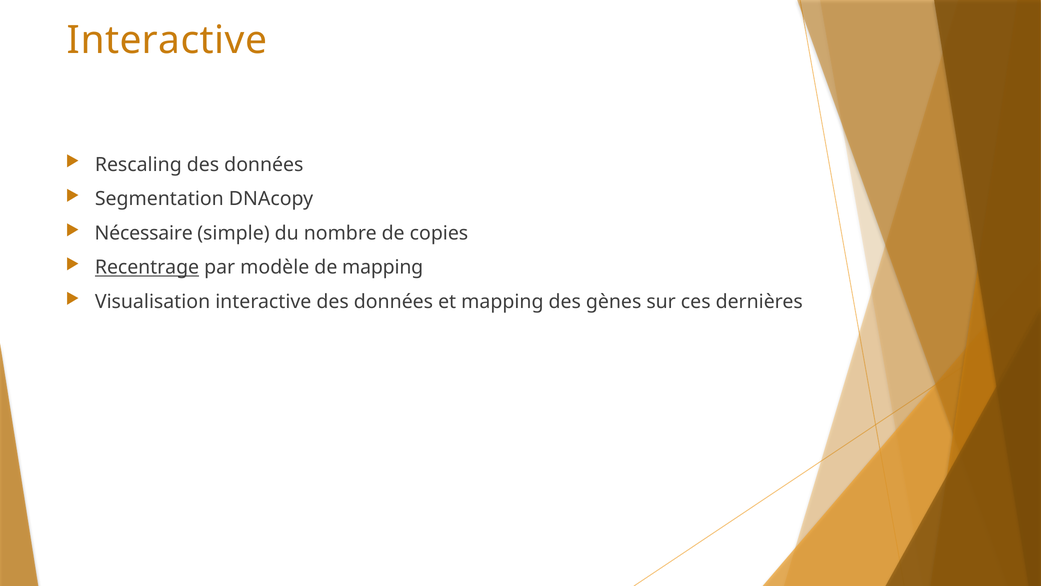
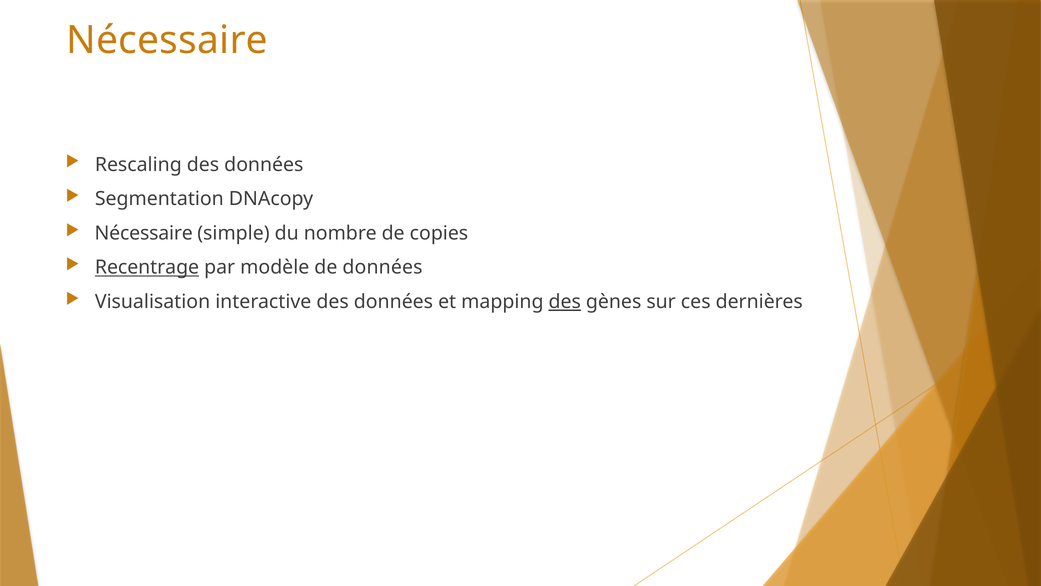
Interactive: Interactive -> Nécessaire (167, 40)
de mapping: mapping -> données (383, 267)
des underline: none -> present (565, 302)
